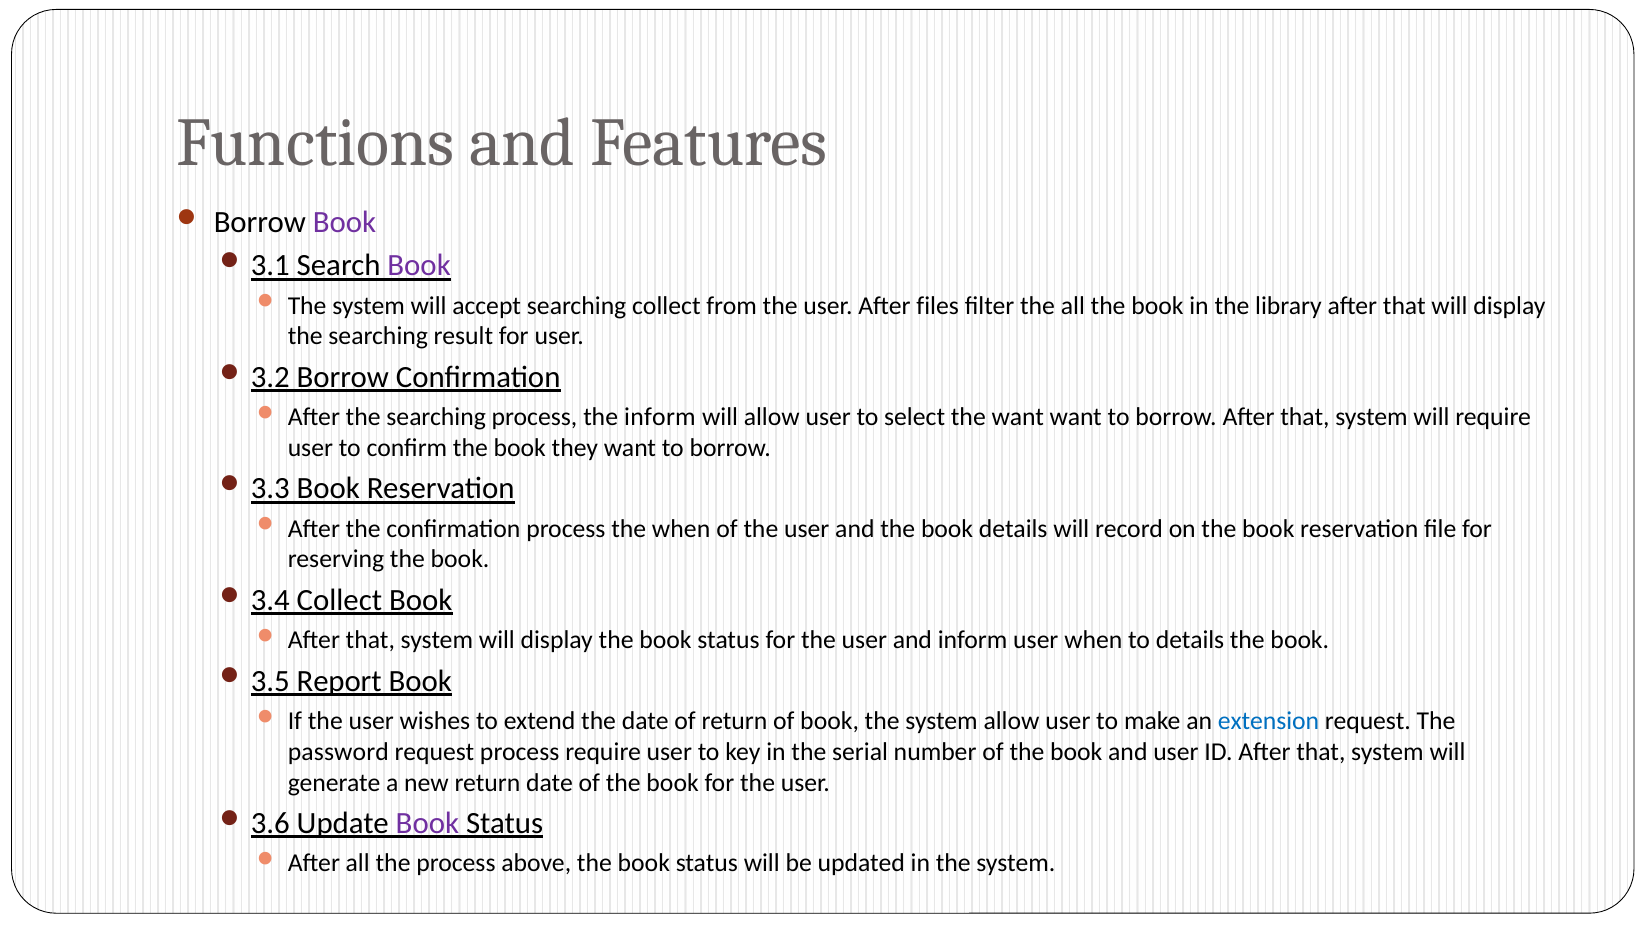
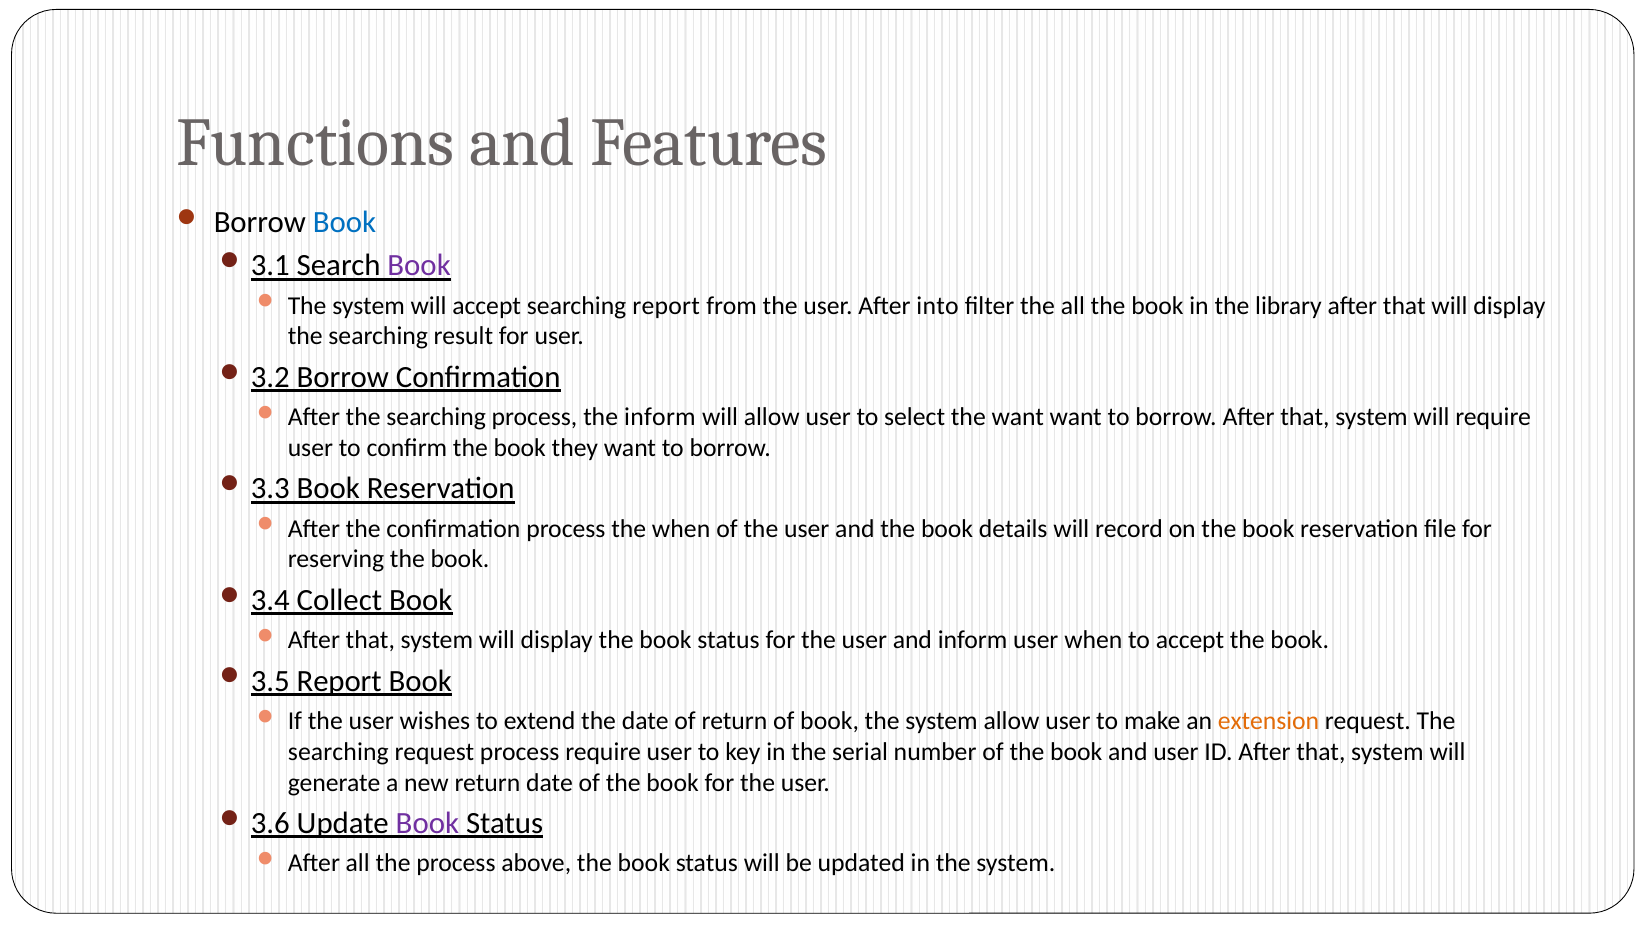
Book colour: purple -> blue (345, 222)
searching collect: collect -> report (666, 306)
files: files -> into (938, 306)
to details: details -> accept (1190, 640)
extension colour: blue -> orange (1269, 721)
password: password -> searching (338, 752)
